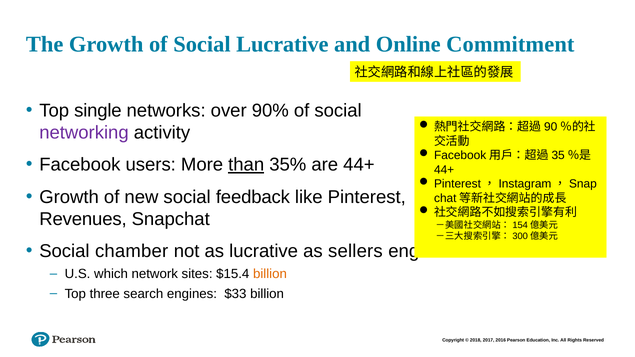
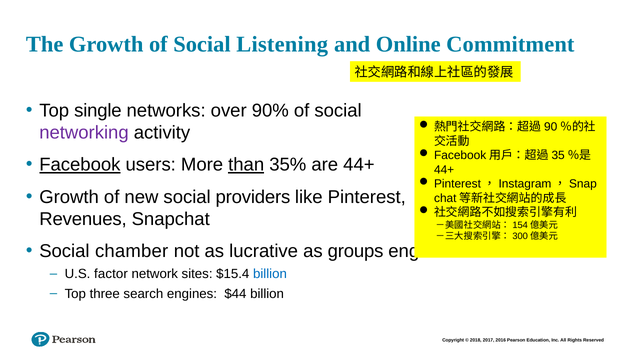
Social Lucrative: Lucrative -> Listening (282, 44)
Facebook underline: none -> present (80, 165)
feedback: feedback -> providers (253, 197)
sellers: sellers -> groups (356, 251)
which: which -> factor (111, 274)
billion colour: orange -> blue (270, 274)
$33: $33 -> $44 (235, 294)
